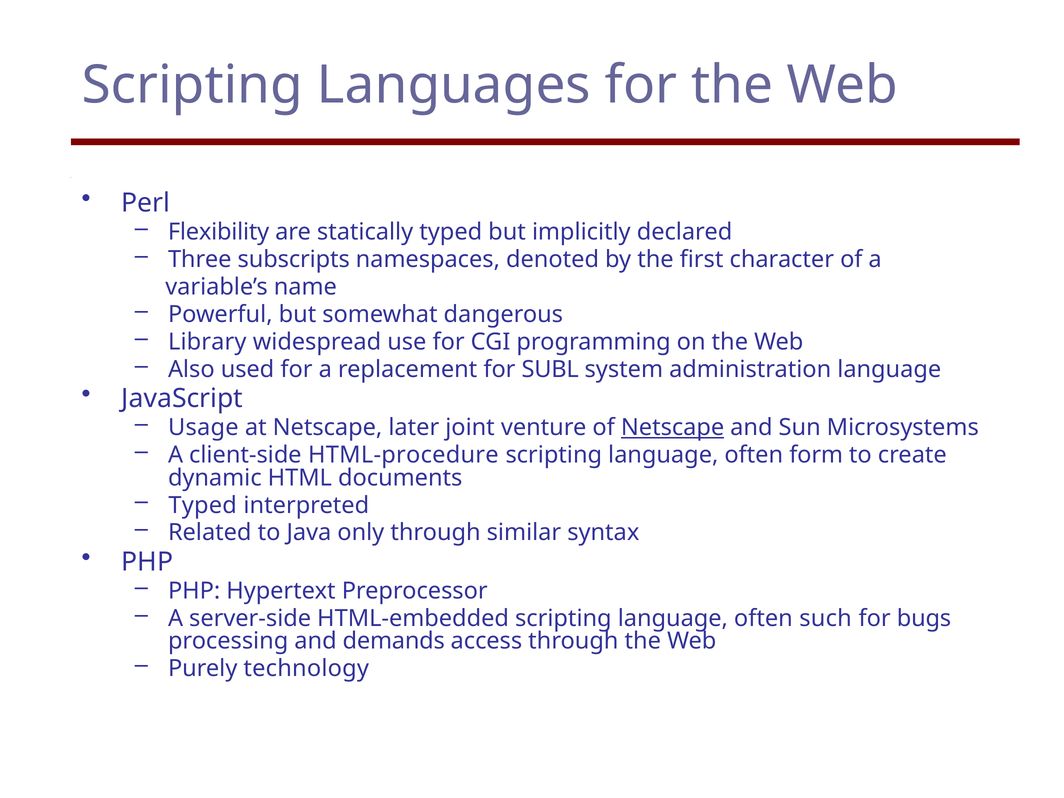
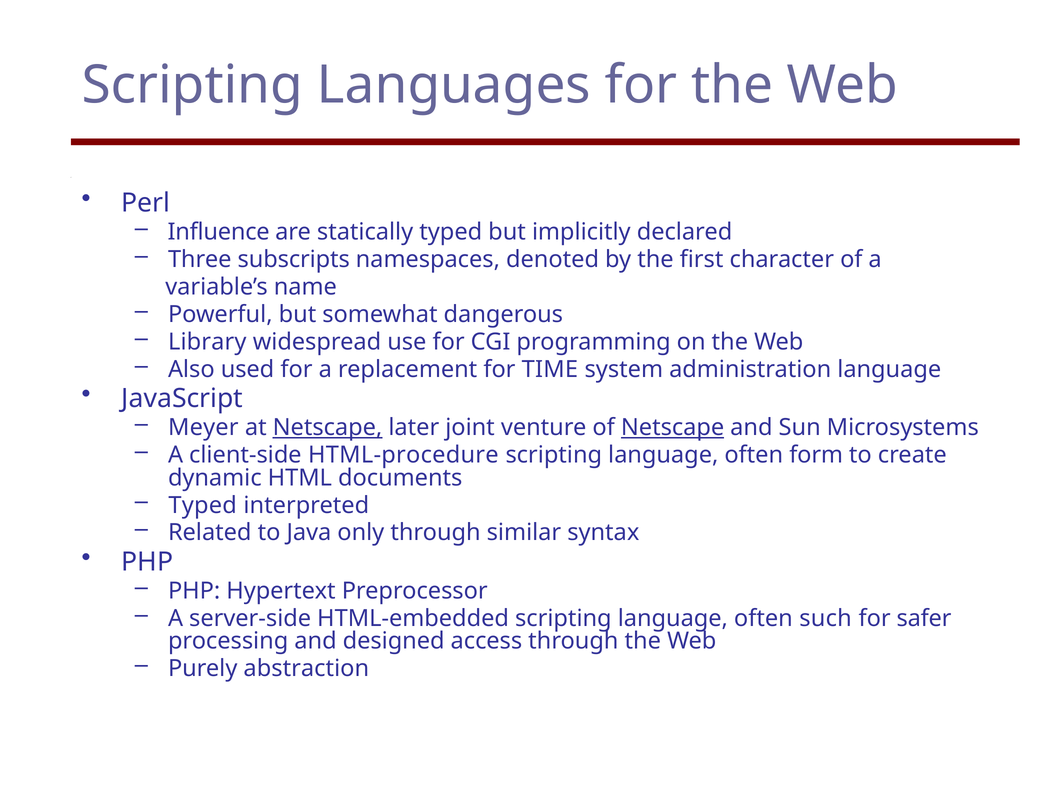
Flexibility: Flexibility -> Influence (219, 232)
SUBL: SUBL -> TIME (550, 369)
Usage: Usage -> Meyer (203, 428)
Netscape underline: none -> present (327, 428)
bugs: bugs -> safer (924, 618)
demands: demands -> designed (394, 641)
technology: technology -> abstraction (306, 669)
